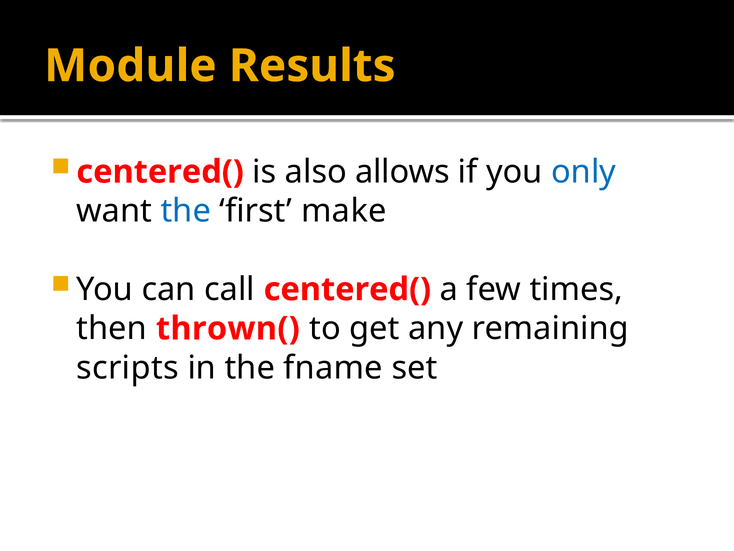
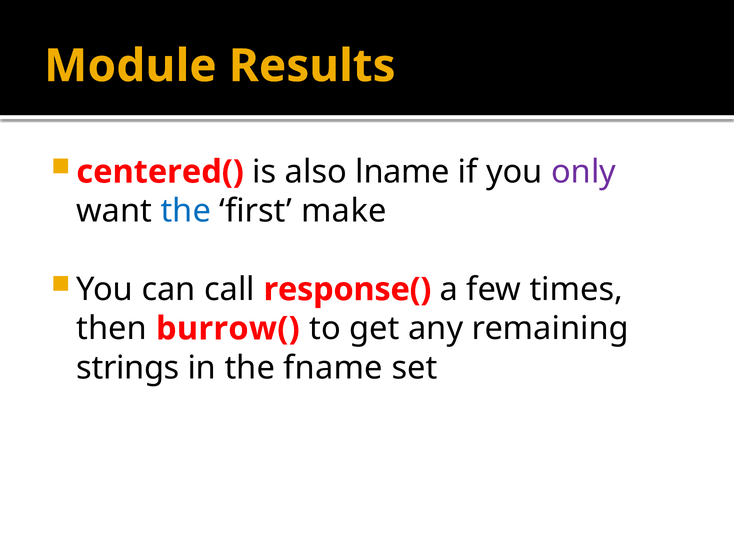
allows: allows -> lname (403, 172)
only colour: blue -> purple (584, 172)
call centered(: centered( -> response( (347, 289)
thrown(: thrown( -> burrow( (228, 328)
scripts: scripts -> strings (128, 367)
